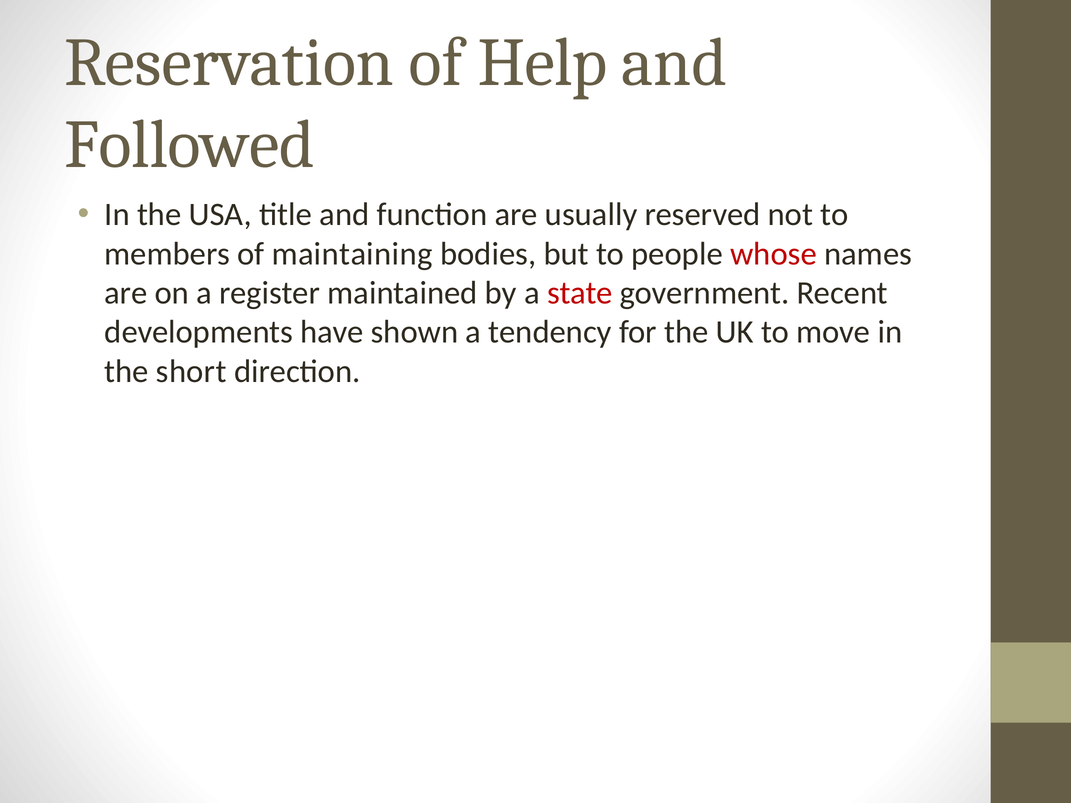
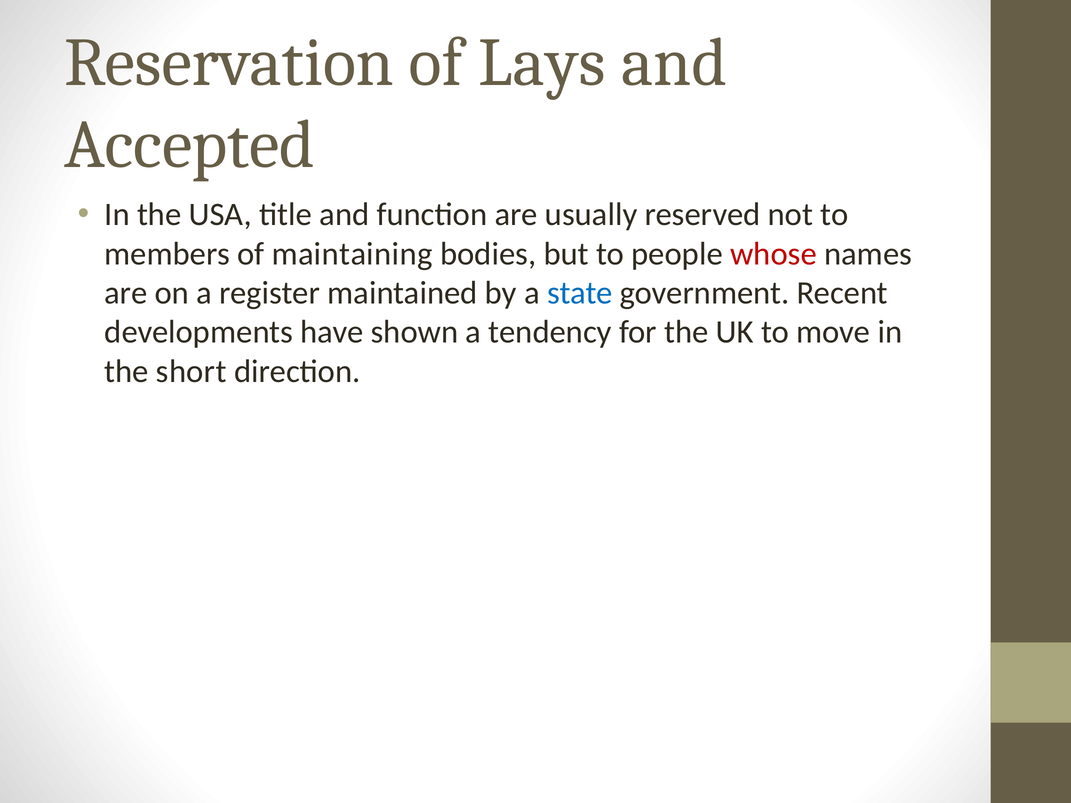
Help: Help -> Lays (542, 63)
Followed: Followed -> Accepted (189, 145)
state colour: red -> blue (580, 293)
